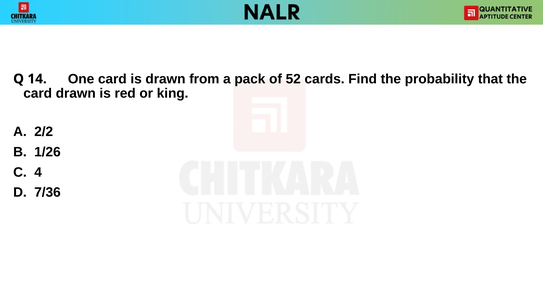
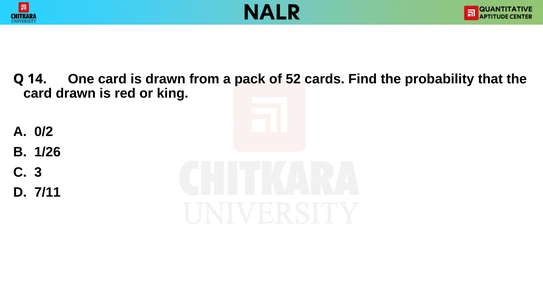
2/2: 2/2 -> 0/2 (44, 132)
4: 4 -> 3 (38, 172)
7/36: 7/36 -> 7/11 (47, 193)
